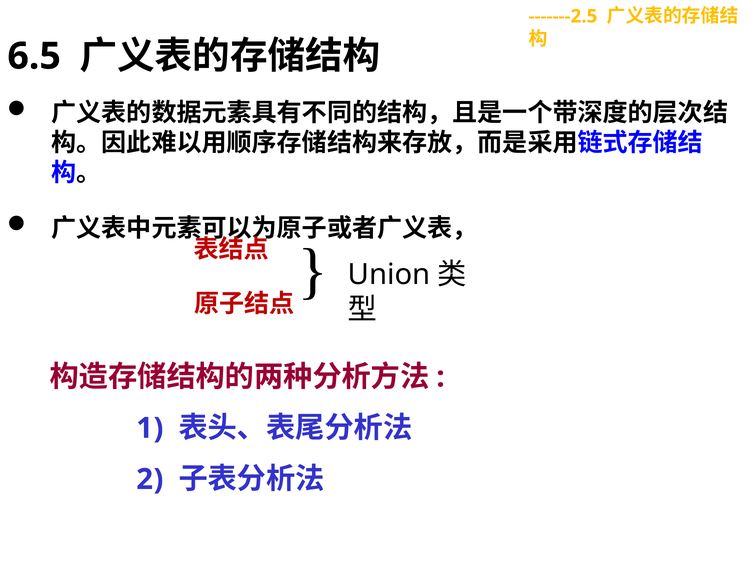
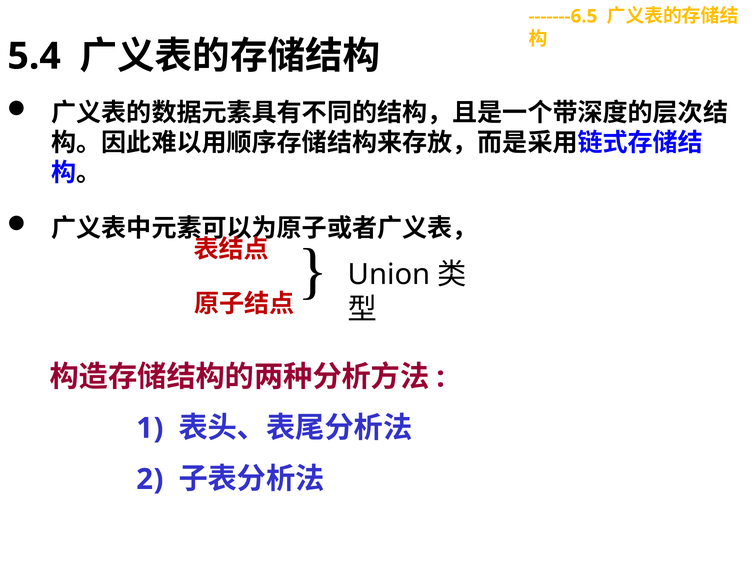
-------2.5: -------2.5 -> -------6.5 (563, 16)
6.5: 6.5 -> 5.4 (34, 56)
